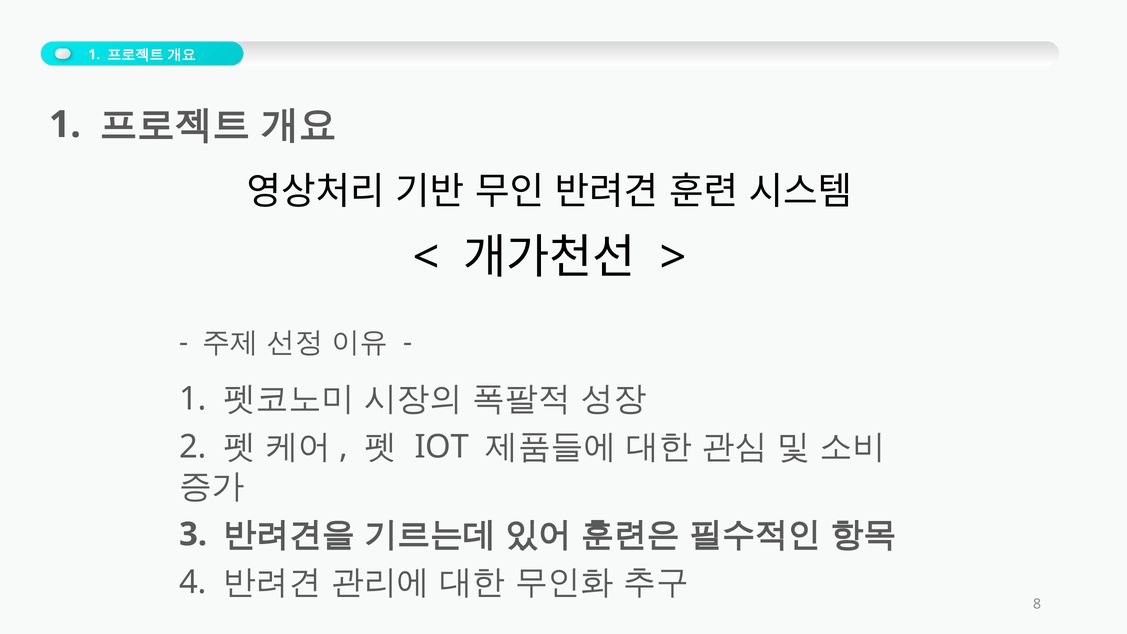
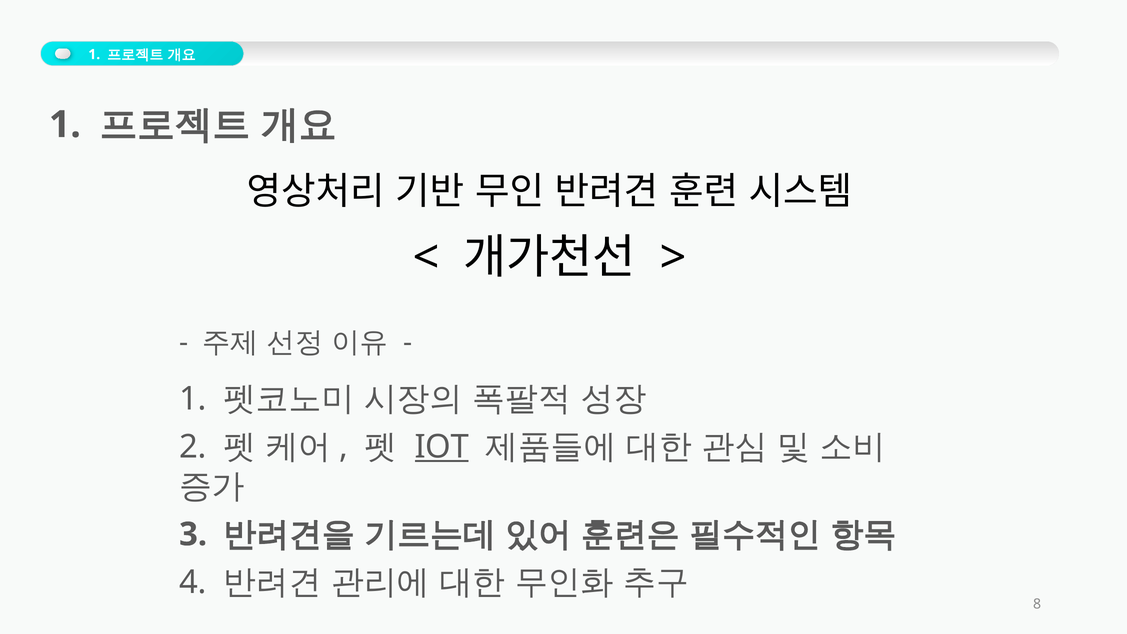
IOT underline: none -> present (442, 447)
